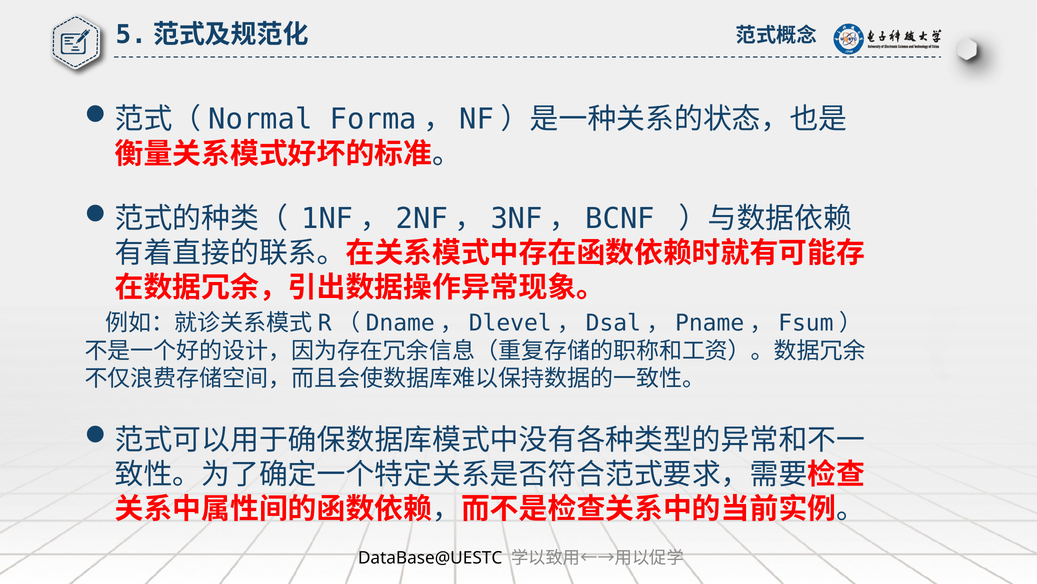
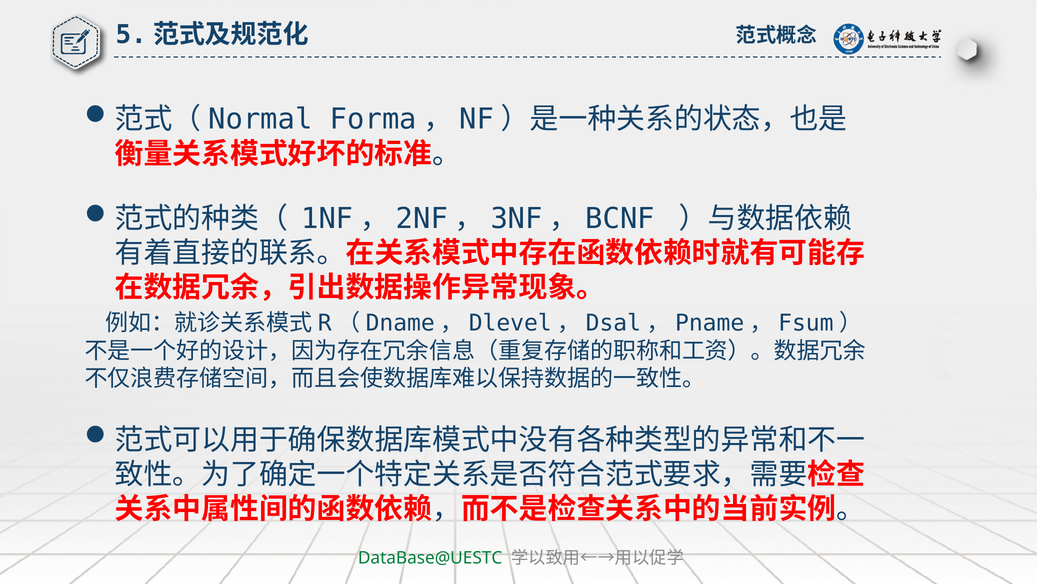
DataBase@UESTC colour: black -> green (430, 558)
